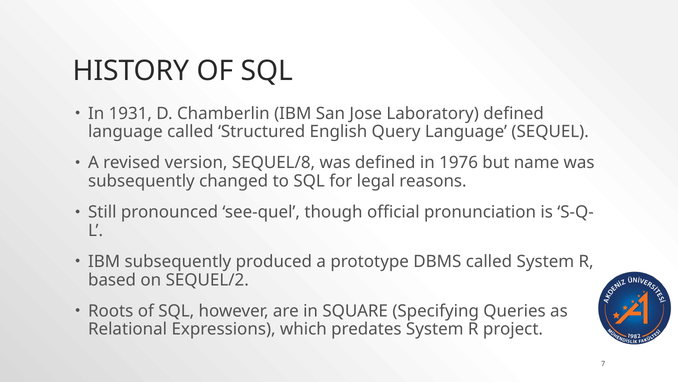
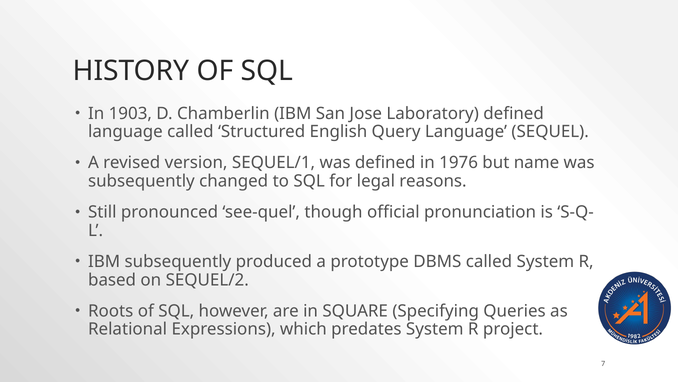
1931: 1931 -> 1903 (130, 113)
SEQUEL/8: SEQUEL/8 -> SEQUEL/1 (274, 163)
